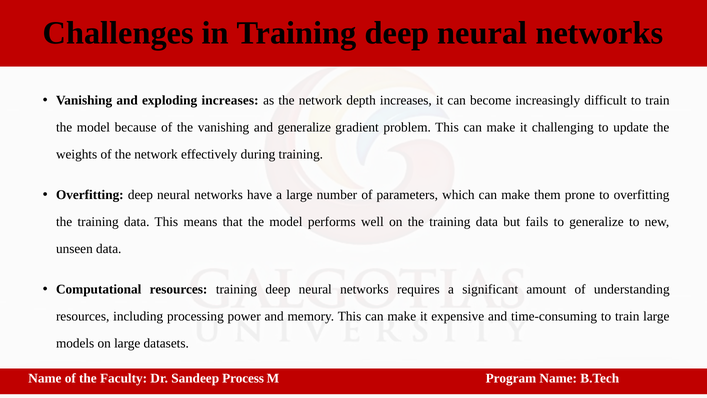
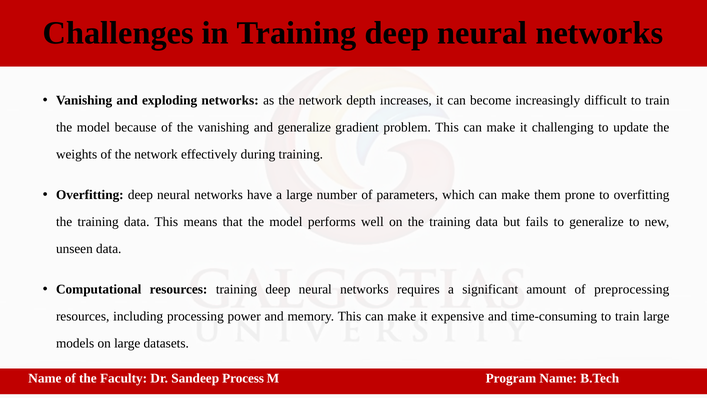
exploding increases: increases -> networks (230, 100)
understanding: understanding -> preprocessing (632, 289)
